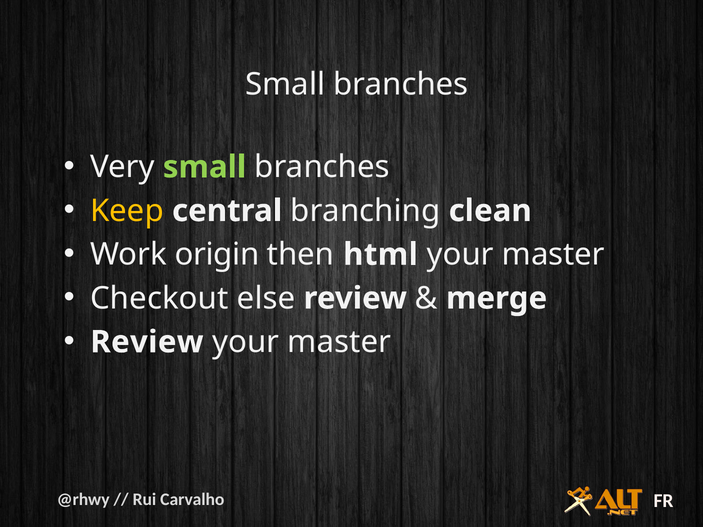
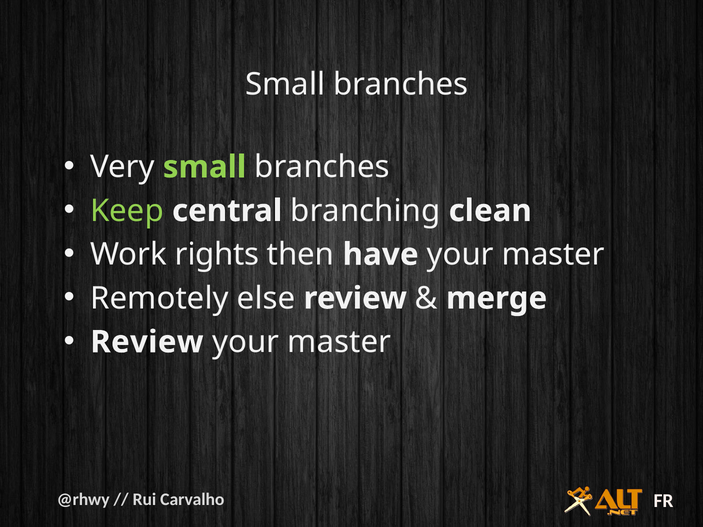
Keep colour: yellow -> light green (127, 211)
origin: origin -> rights (217, 255)
html: html -> have (381, 255)
Checkout: Checkout -> Remotely (159, 298)
